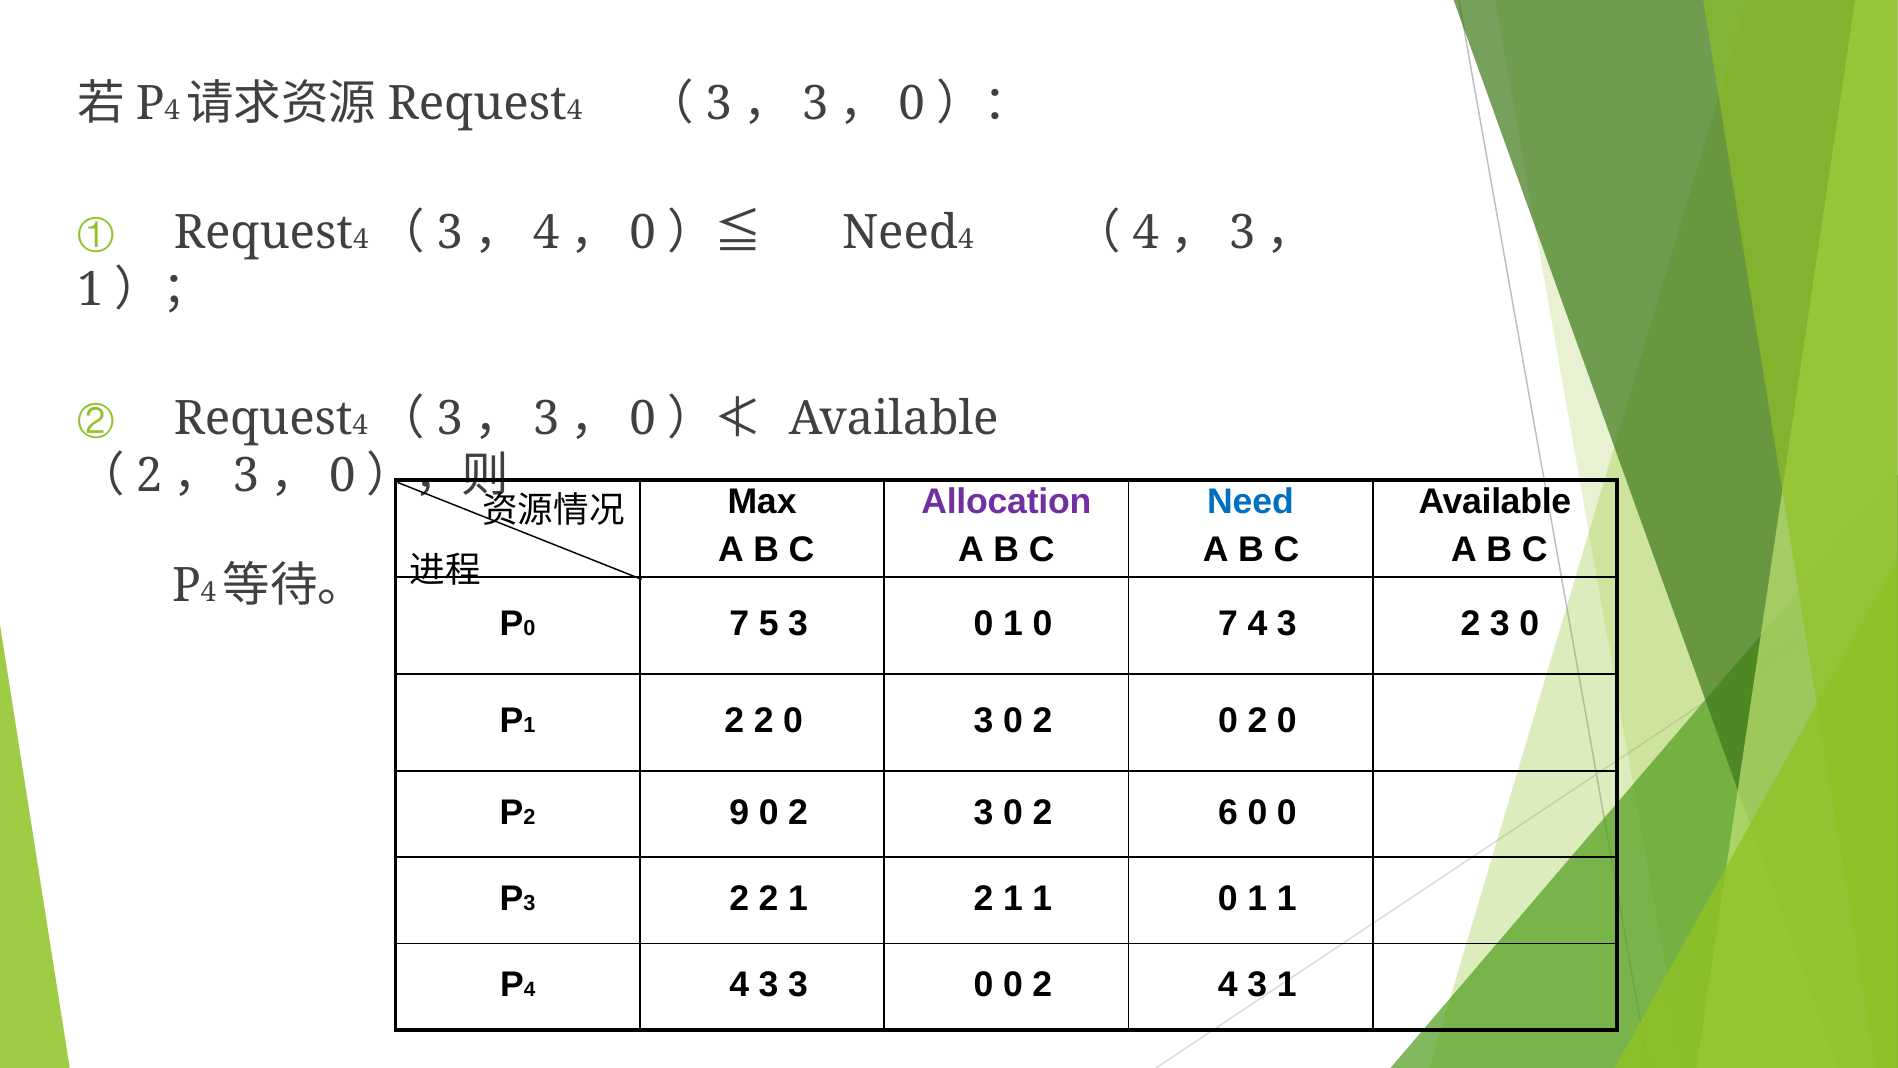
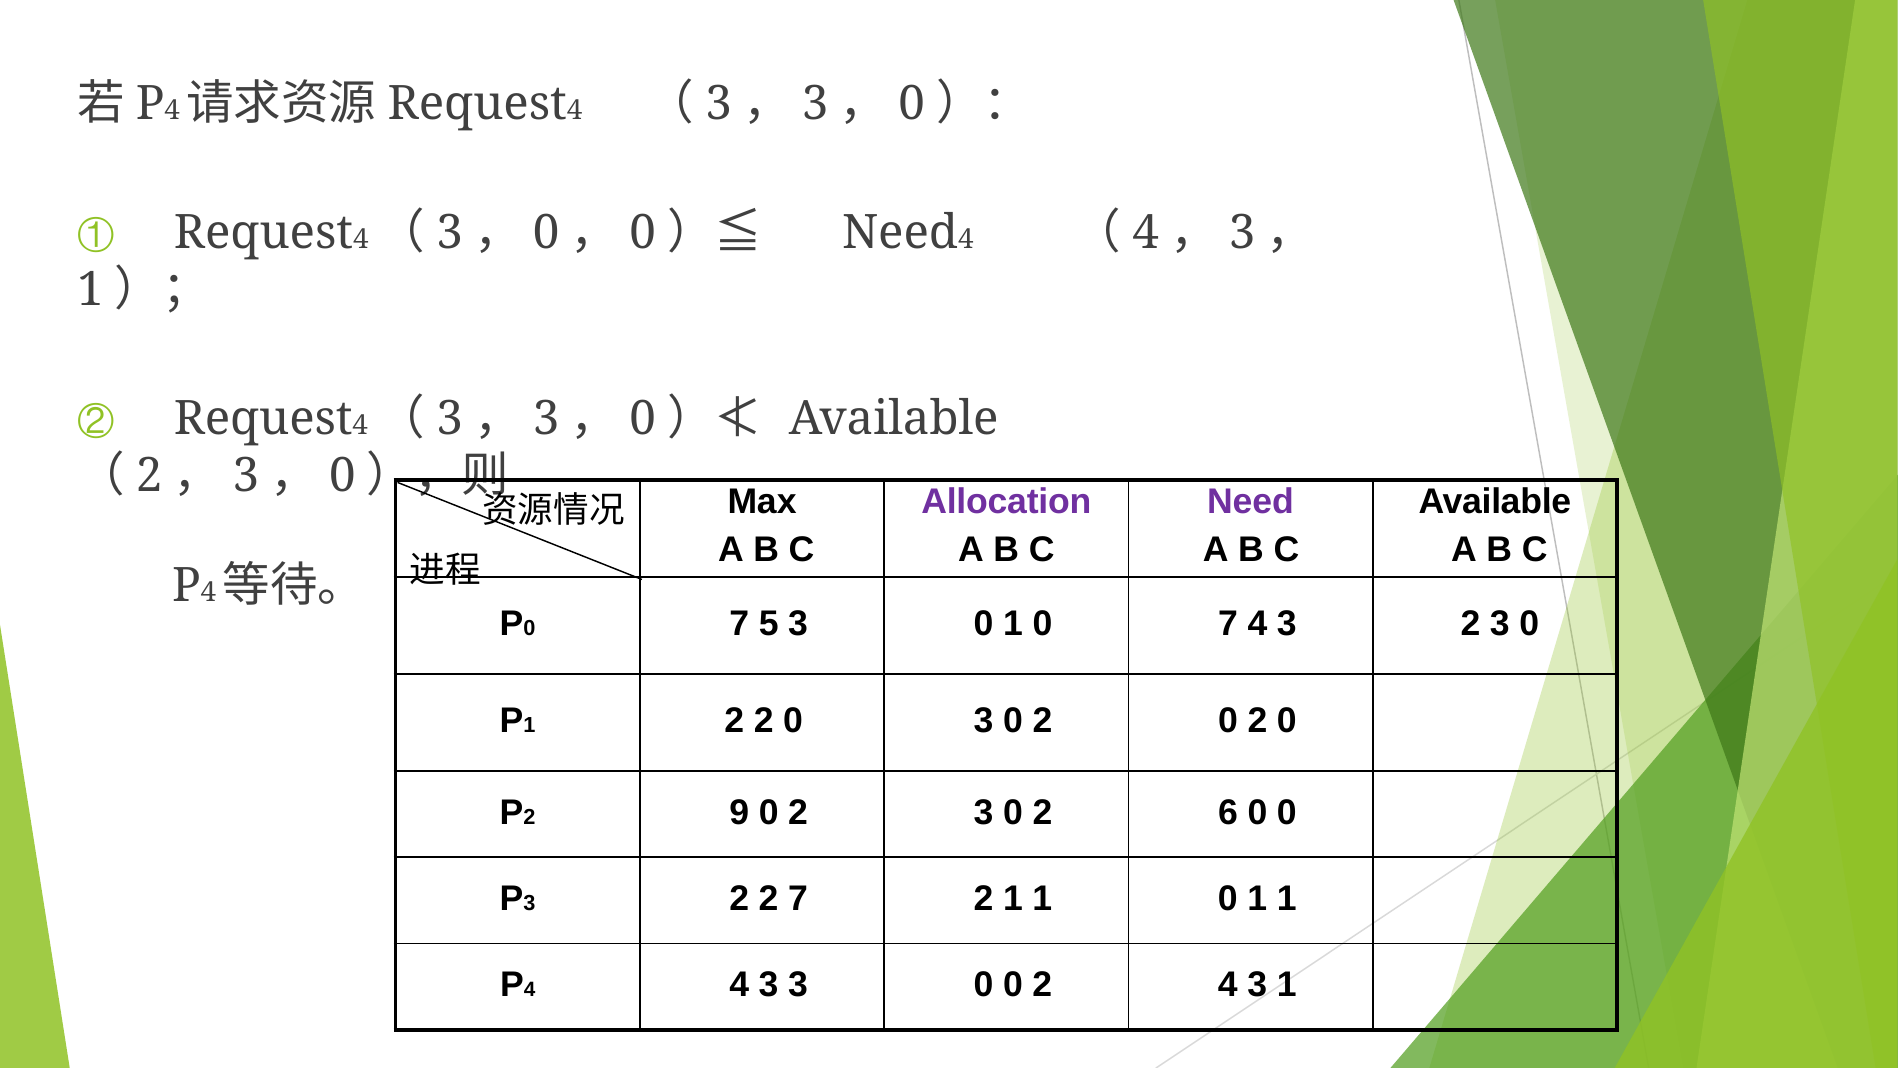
4: 4 -> 0 (546, 233)
Need colour: blue -> purple (1250, 501)
2 2 1: 1 -> 7 (798, 898)
